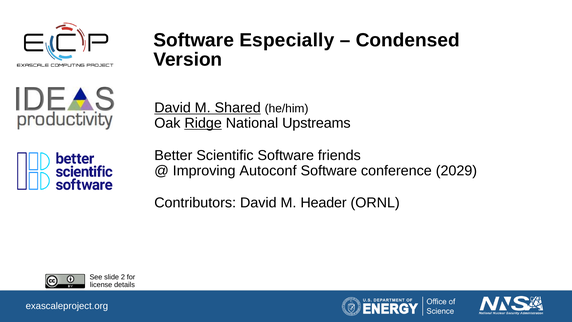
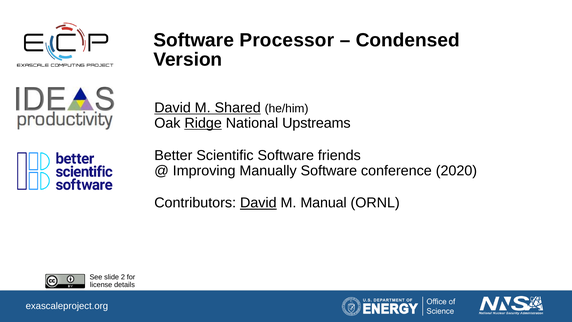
Especially: Especially -> Processor (287, 40)
Autoconf: Autoconf -> Manually (268, 171)
2029: 2029 -> 2020 (456, 171)
David underline: none -> present (258, 203)
Header: Header -> Manual (324, 203)
